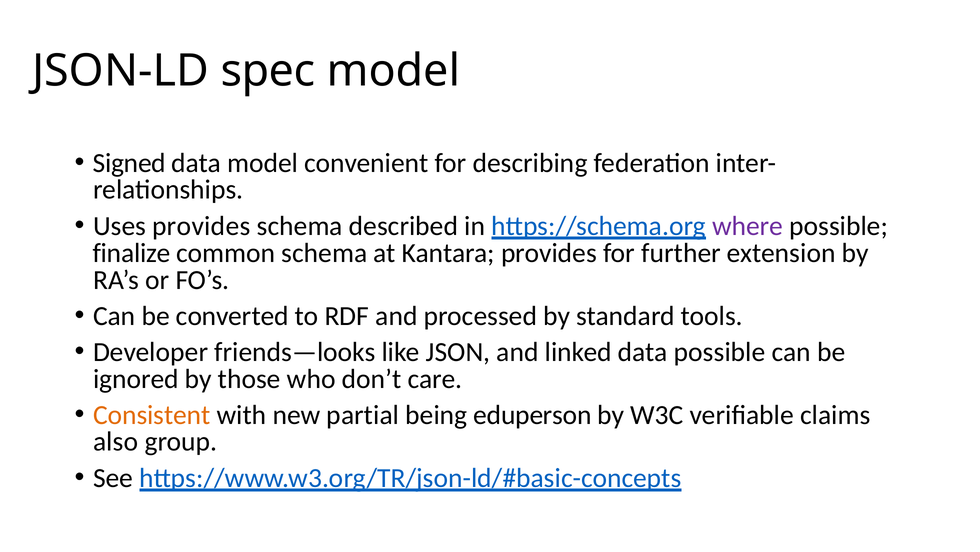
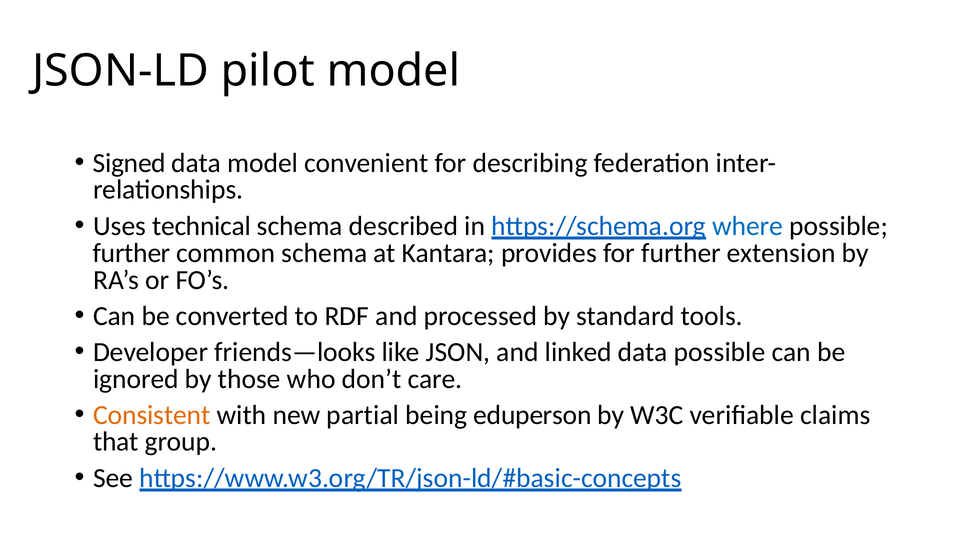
spec: spec -> pilot (268, 71)
Uses provides: provides -> technical (202, 226)
where colour: purple -> blue (748, 226)
finalize: finalize -> further (132, 253)
also: also -> that (116, 441)
